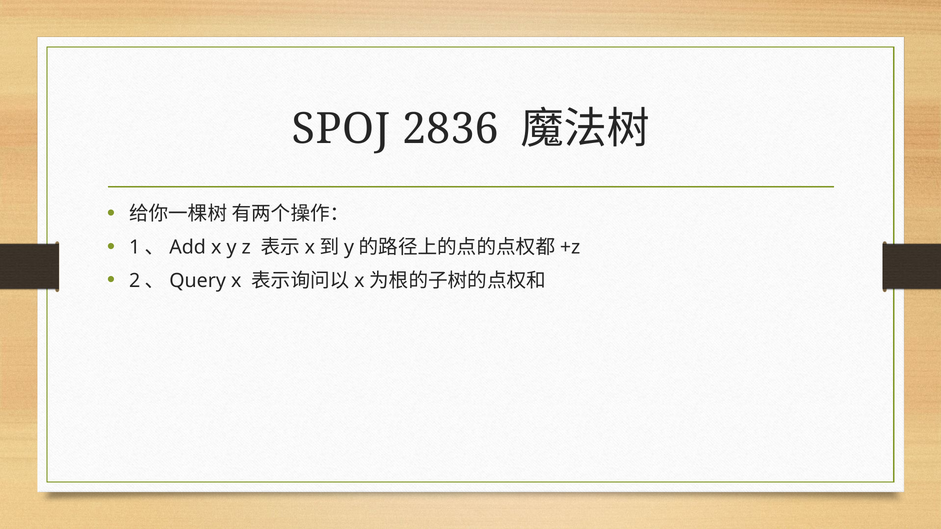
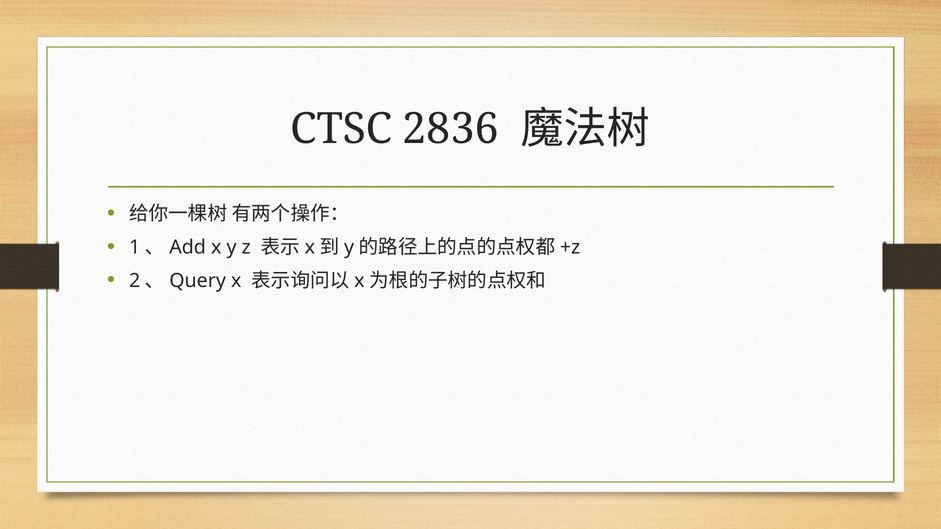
SPOJ: SPOJ -> CTSC (341, 129)
